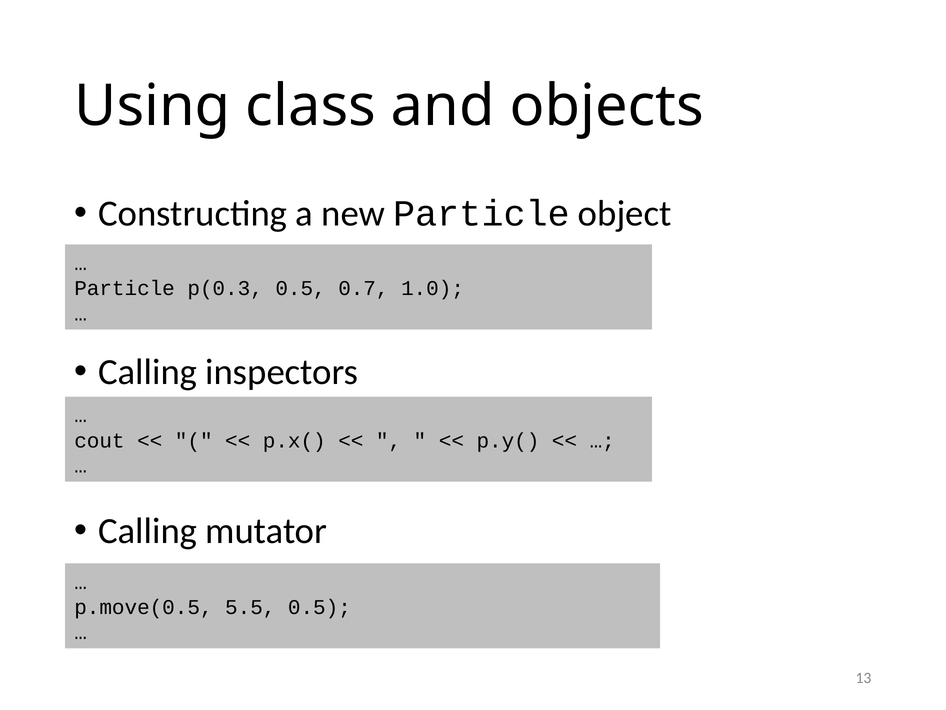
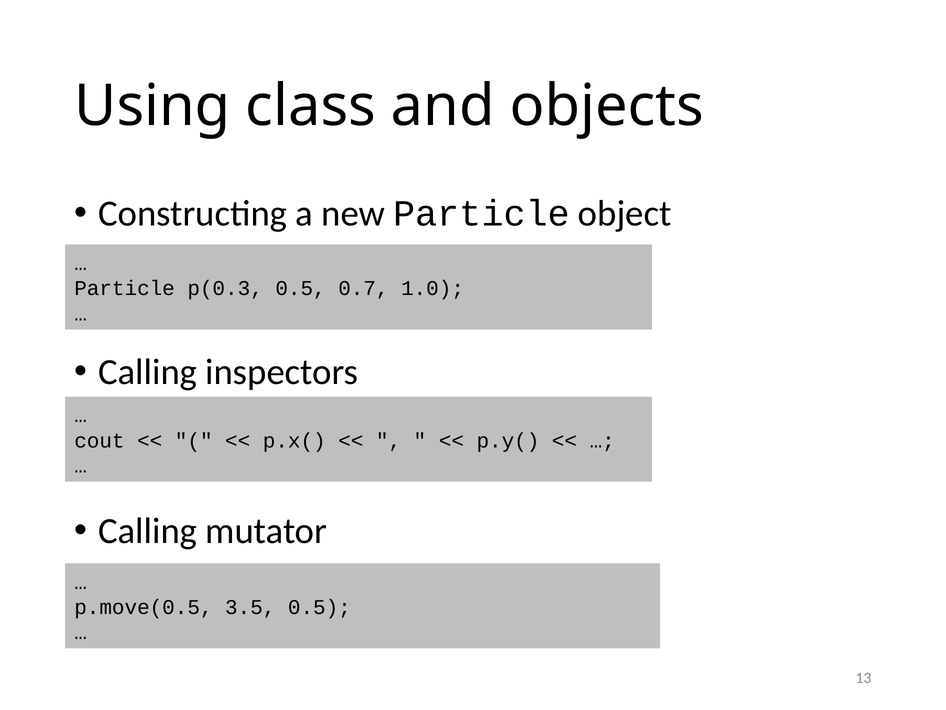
5.5: 5.5 -> 3.5 (250, 607)
